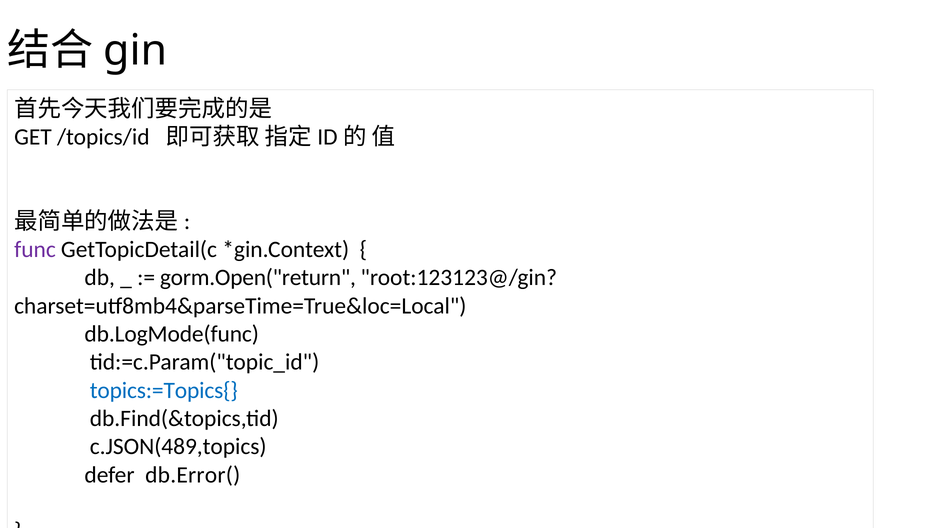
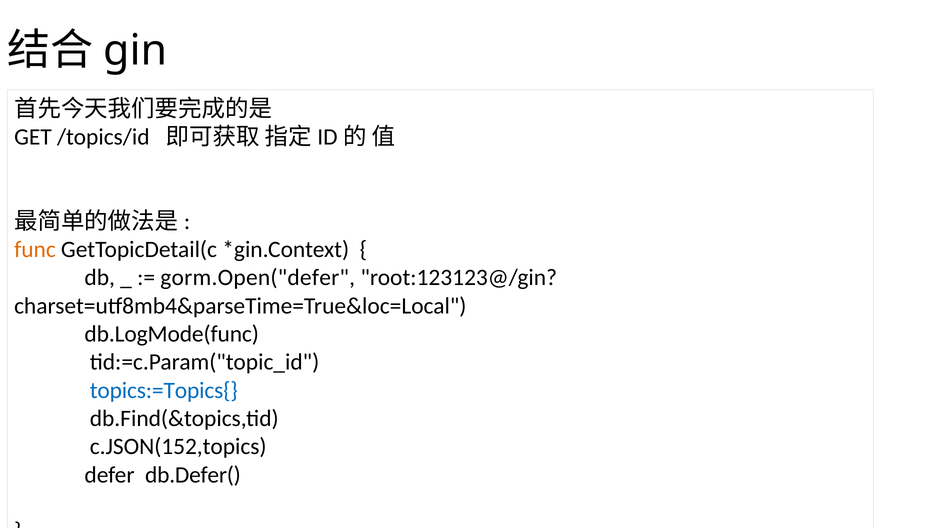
func colour: purple -> orange (35, 249)
gorm.Open("return: gorm.Open("return -> gorm.Open("defer (258, 278)
c.JSON(489,topics: c.JSON(489,topics -> c.JSON(152,topics (178, 446)
db.Error(: db.Error( -> db.Defer( (193, 475)
